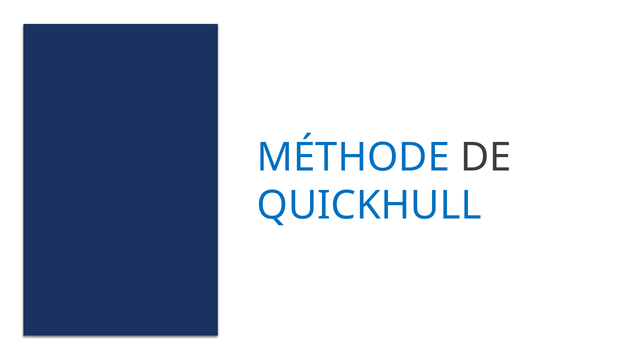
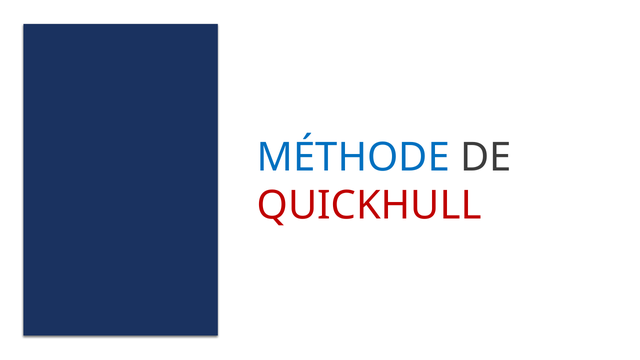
QUICKHULL colour: blue -> red (369, 206)
